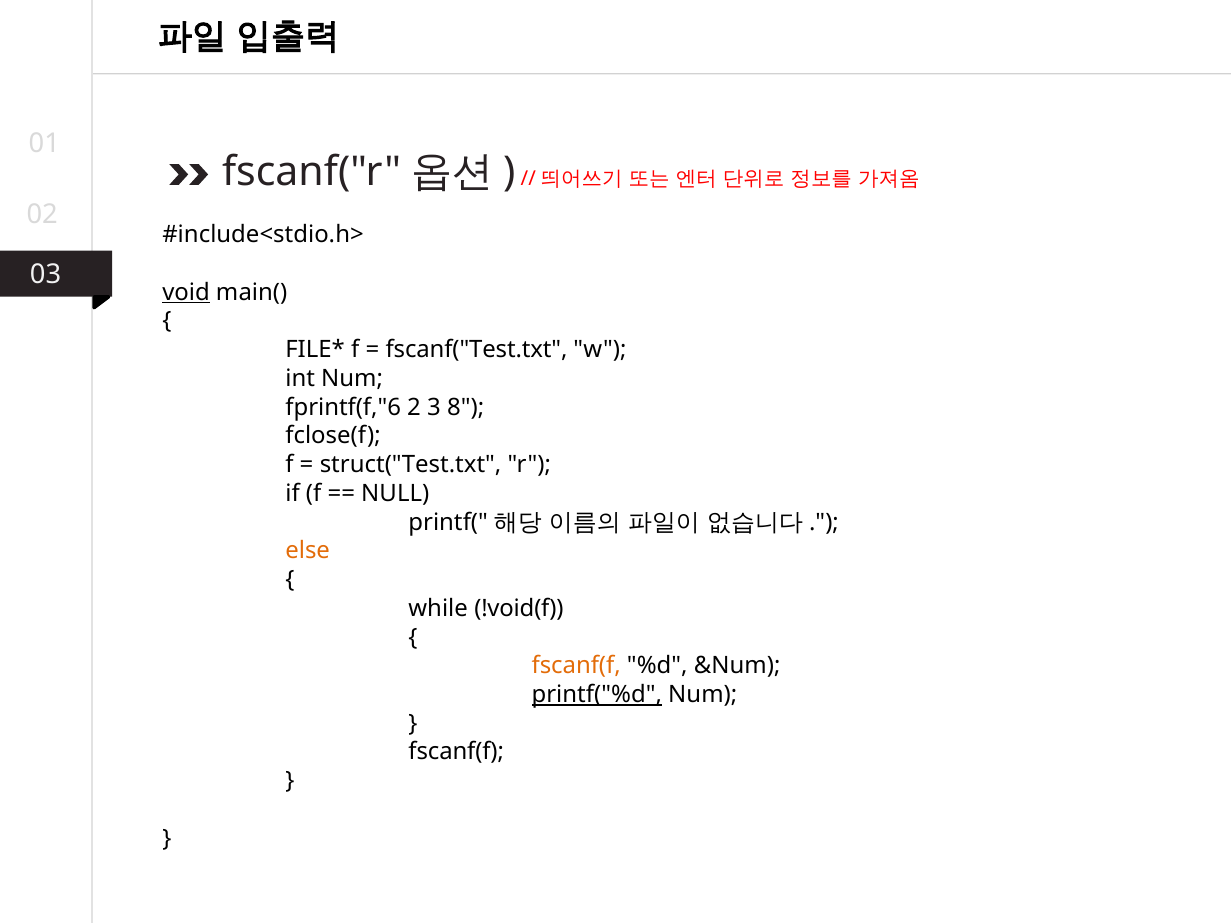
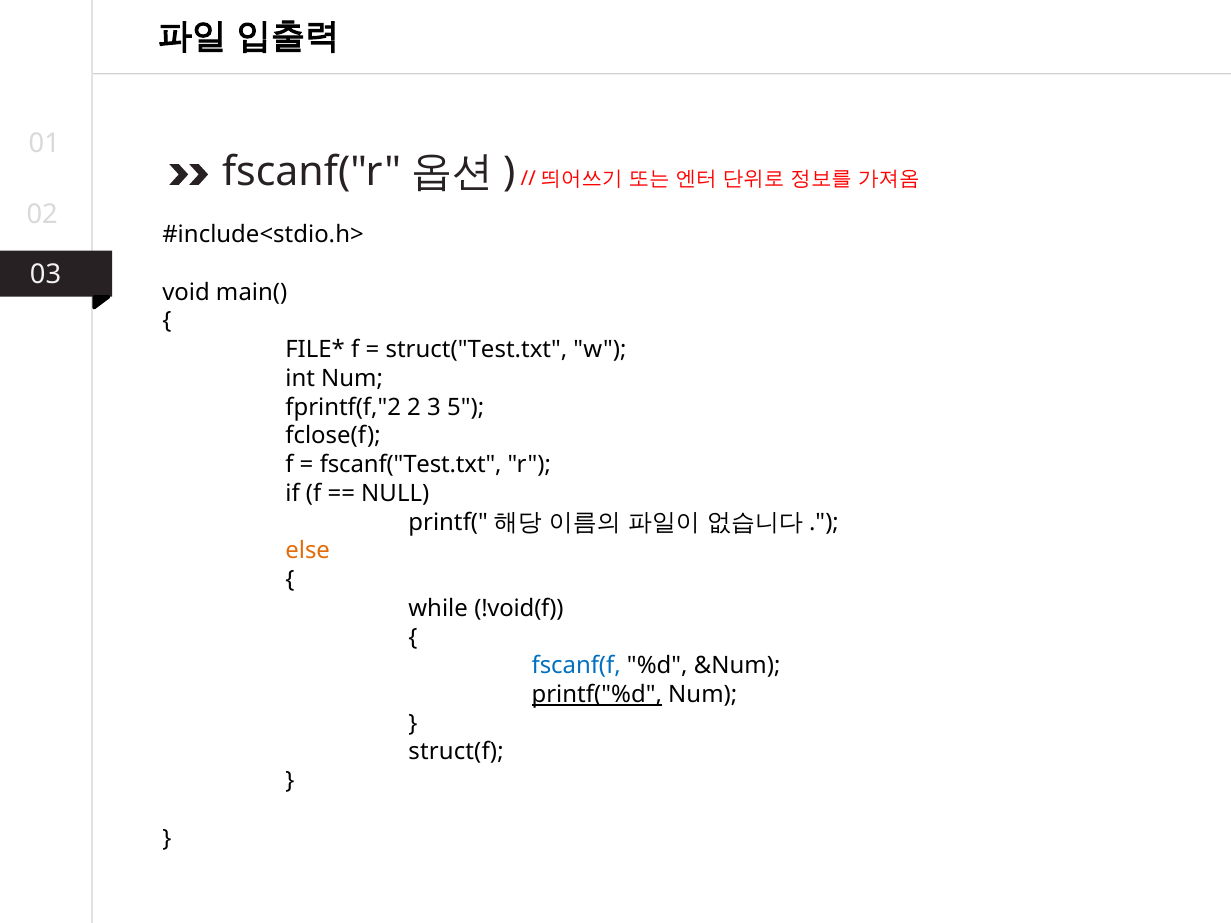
void underline: present -> none (186, 292)
fscanf("Test.txt: fscanf("Test.txt -> struct("Test.txt (476, 350)
fprintf(f,"6: fprintf(f,"6 -> fprintf(f,"2 (343, 407)
8: 8 -> 5 (466, 407)
struct("Test.txt: struct("Test.txt -> fscanf("Test.txt (411, 465)
fscanf(f colour: orange -> blue (576, 666)
fscanf(f: fscanf(f -> struct(f (456, 752)
